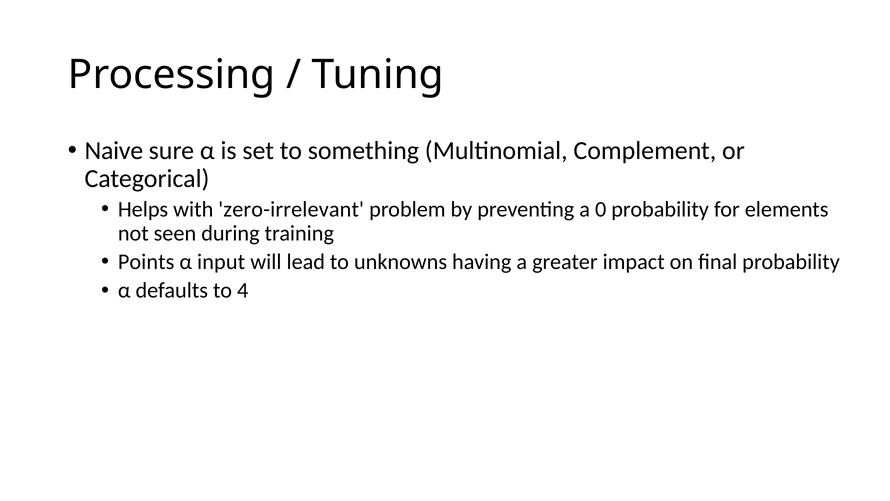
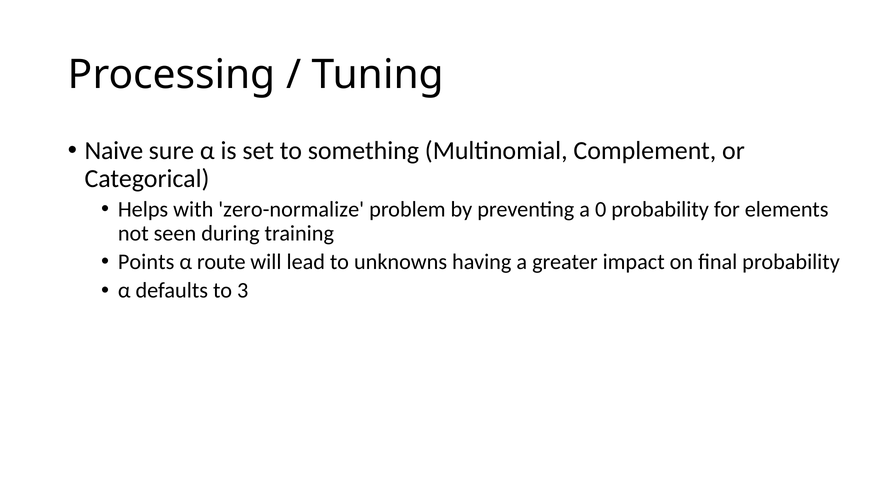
zero-irrelevant: zero-irrelevant -> zero-normalize (291, 209)
input: input -> route (221, 262)
4: 4 -> 3 (243, 290)
